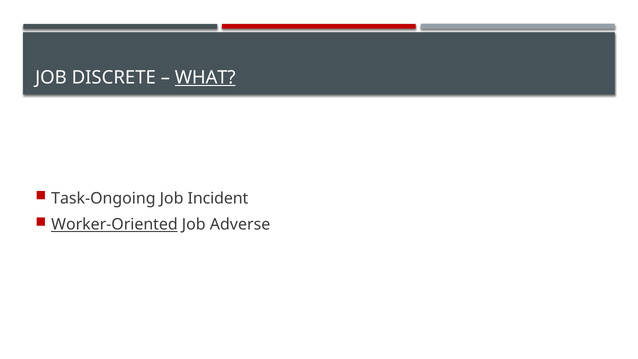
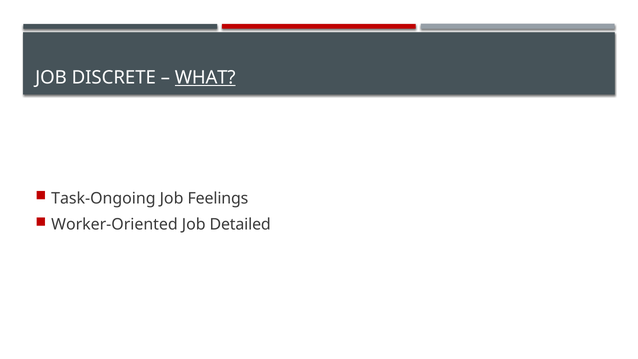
Incident: Incident -> Feelings (218, 198)
Worker-Oriented underline: present -> none (114, 225)
Adverse: Adverse -> Detailed (240, 225)
